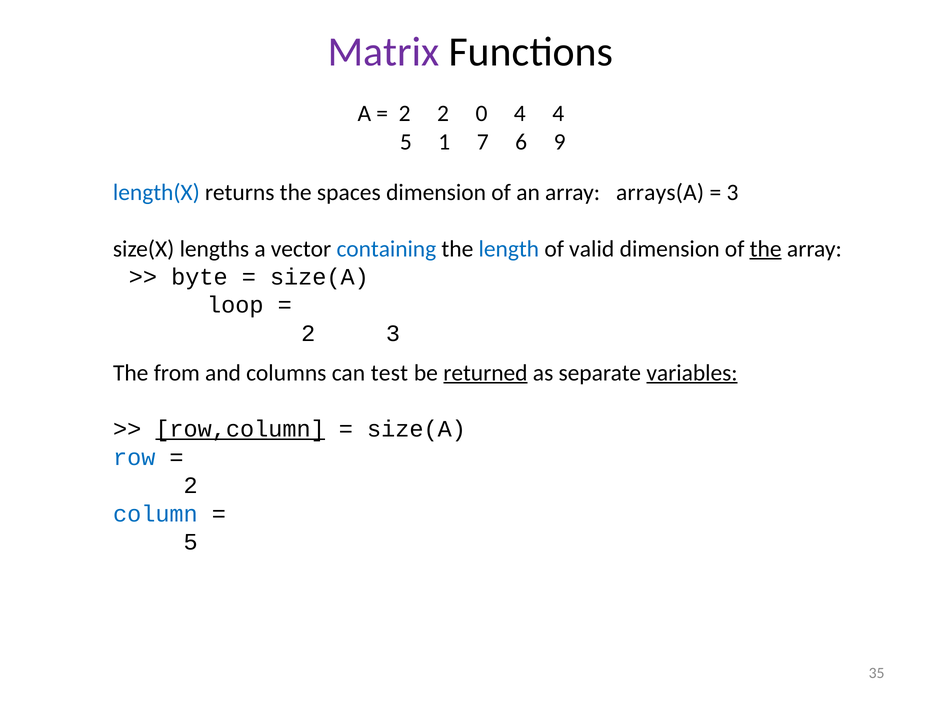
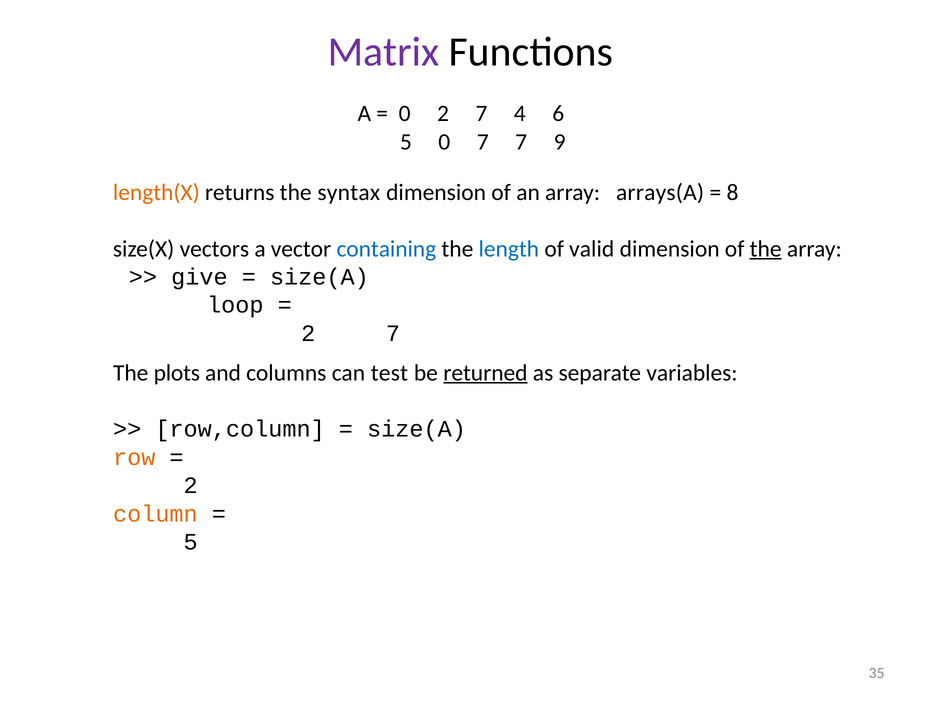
2: 2 -> 0 (405, 114)
0: 0 -> 7 (481, 114)
4 4: 4 -> 6 (558, 114)
5 1: 1 -> 0 (444, 142)
7 6: 6 -> 7 (521, 142)
length(X colour: blue -> orange (156, 193)
spaces: spaces -> syntax (349, 193)
3: 3 -> 8 (732, 193)
lengths: lengths -> vectors (214, 249)
byte: byte -> give (199, 277)
3: 3 -> 7 (393, 334)
from: from -> plots (177, 373)
variables underline: present -> none (692, 373)
row,column underline: present -> none (240, 430)
row colour: blue -> orange (134, 458)
column colour: blue -> orange (155, 514)
